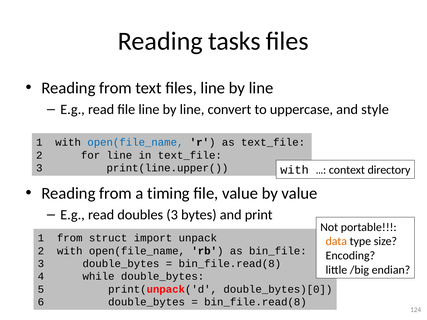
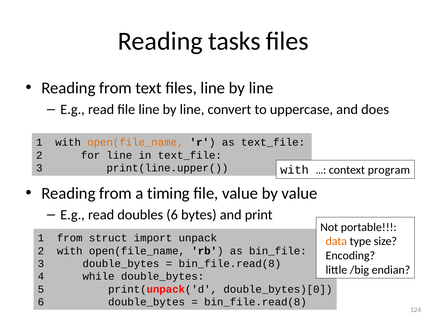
style: style -> does (375, 110)
open(file_name colour: blue -> orange (135, 142)
directory: directory -> program (389, 170)
doubles 3: 3 -> 6 (172, 215)
